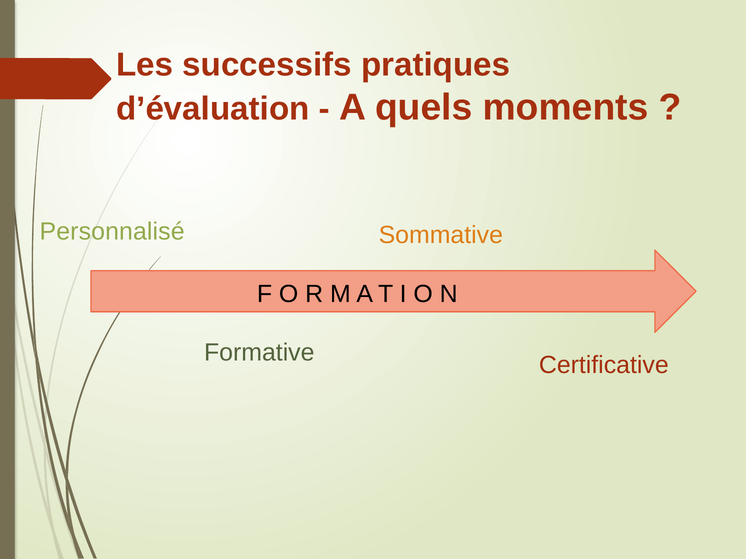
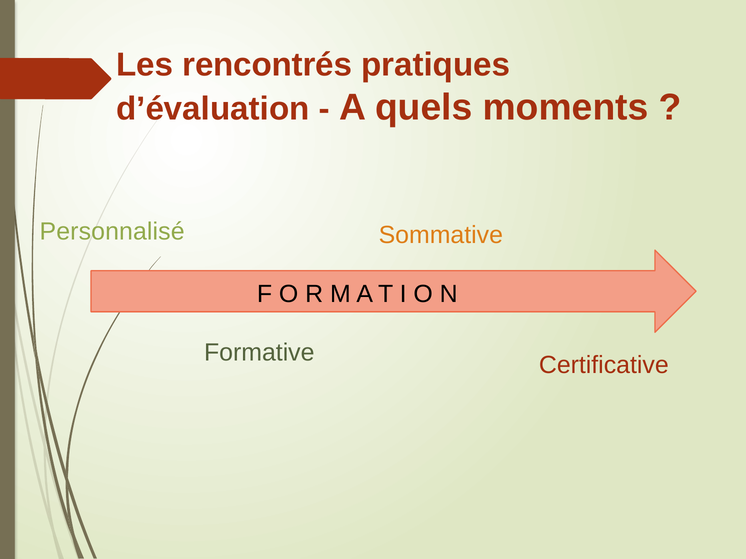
successifs: successifs -> rencontrés (267, 65)
